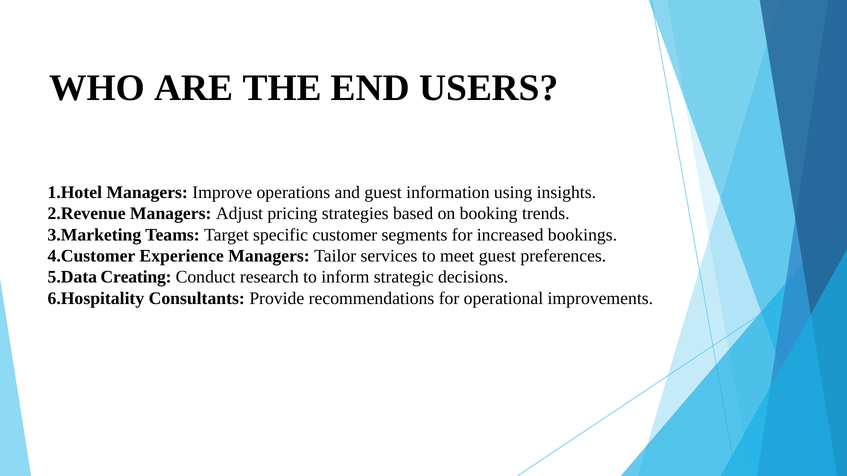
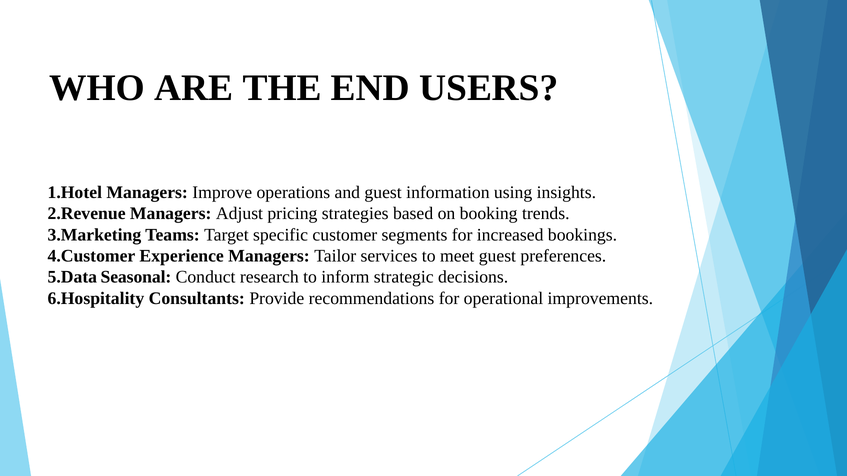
Creating: Creating -> Seasonal (136, 277)
